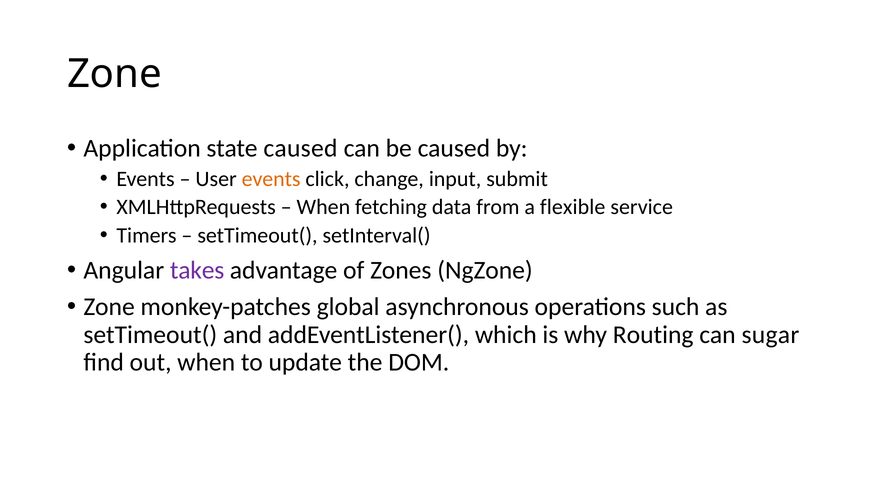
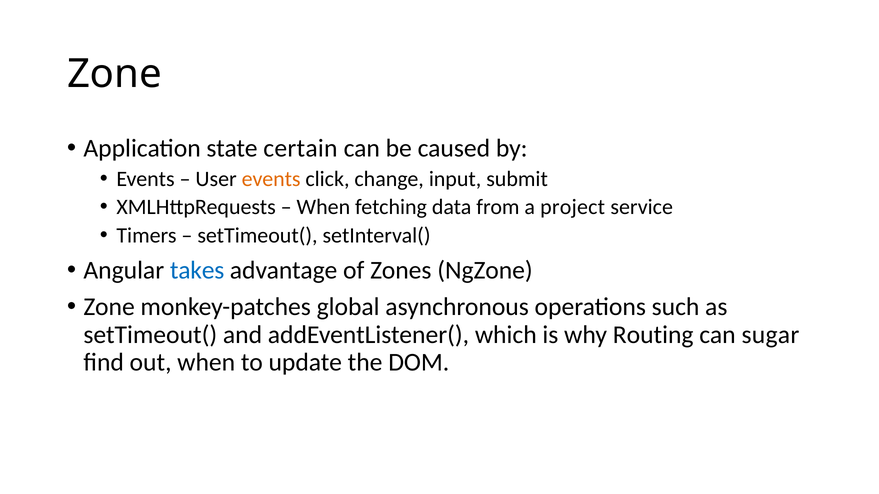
state caused: caused -> certain (300, 149)
flexible: flexible -> project (573, 207)
takes colour: purple -> blue (197, 270)
